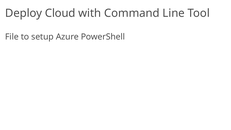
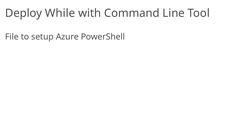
Cloud: Cloud -> While (60, 13)
